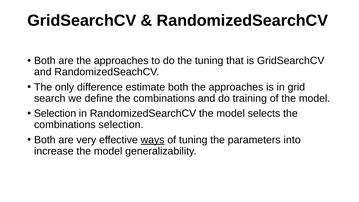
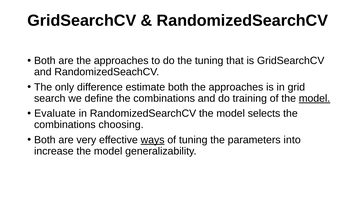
model underline: none -> present (315, 98)
Selection: Selection -> Evaluate (55, 113)
combinations selection: selection -> choosing (121, 125)
